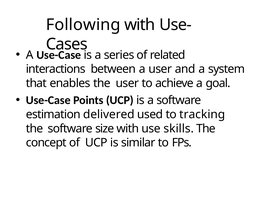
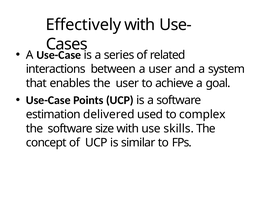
Following: Following -> Effectively (83, 25)
tracking: tracking -> complex (202, 115)
